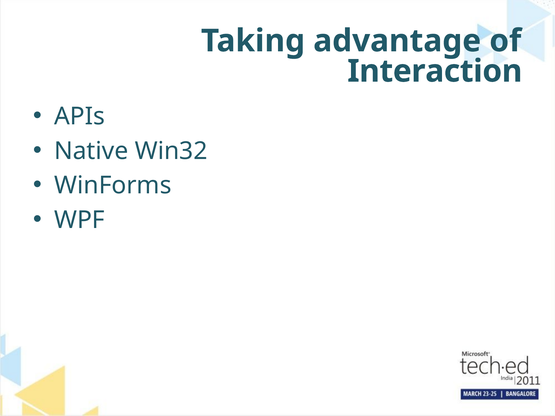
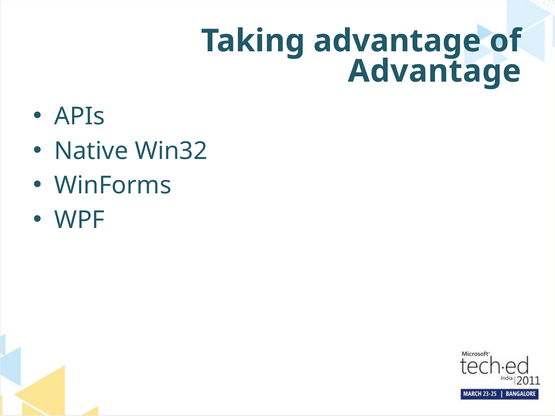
Interaction: Interaction -> Advantage (434, 71)
